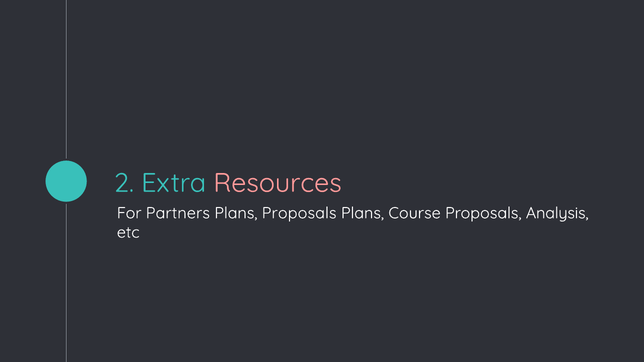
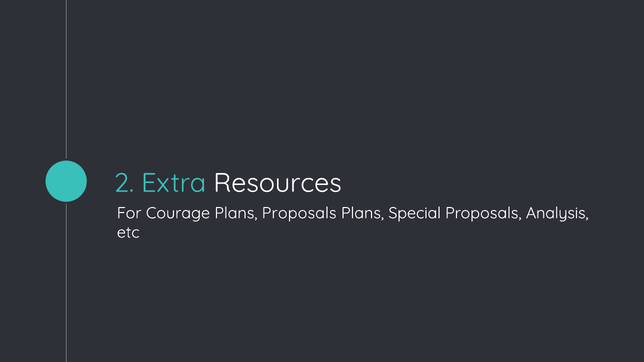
Resources colour: pink -> white (278, 183)
Partners: Partners -> Courage (178, 213)
Course: Course -> Special (415, 213)
